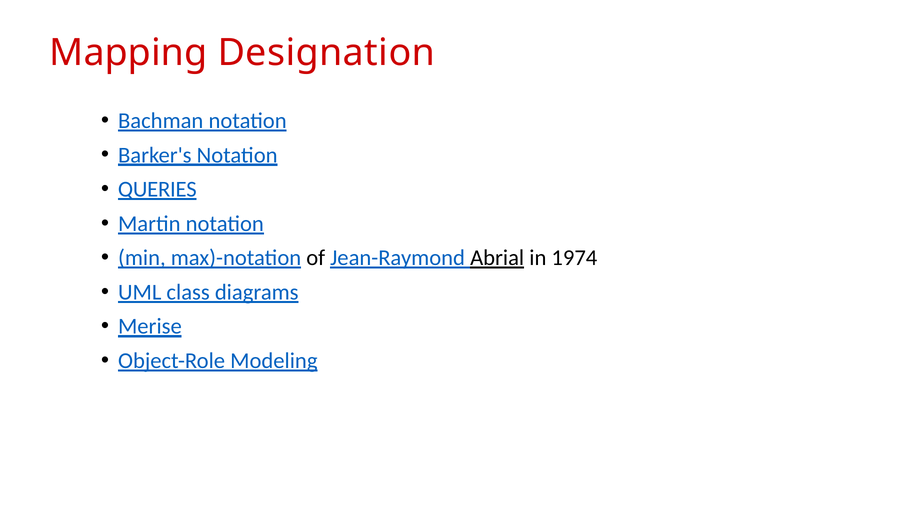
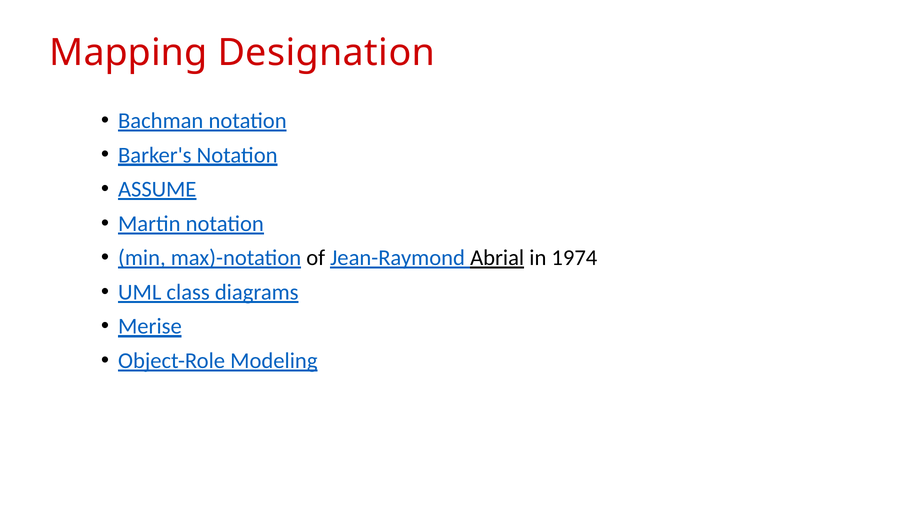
QUERIES: QUERIES -> ASSUME (157, 189)
